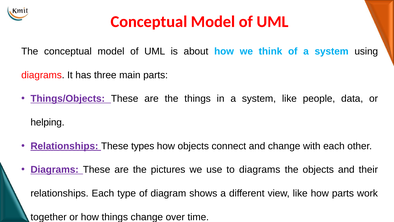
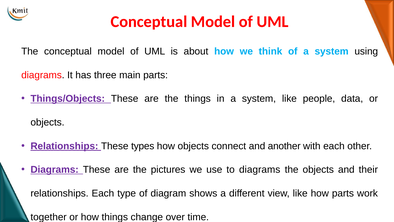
helping: helping -> objects (47, 122)
and change: change -> another (284, 146)
